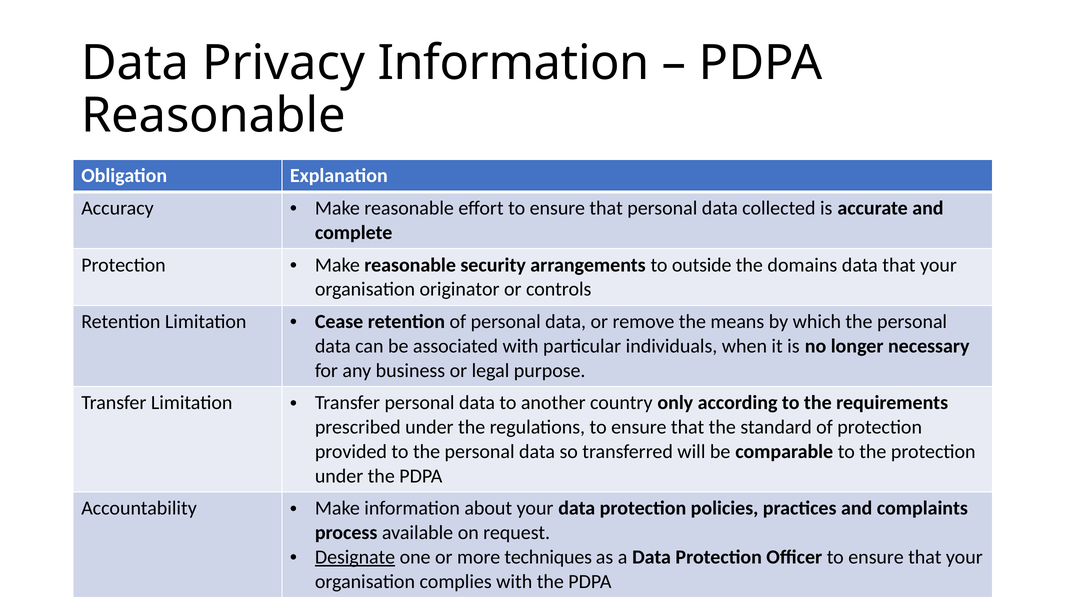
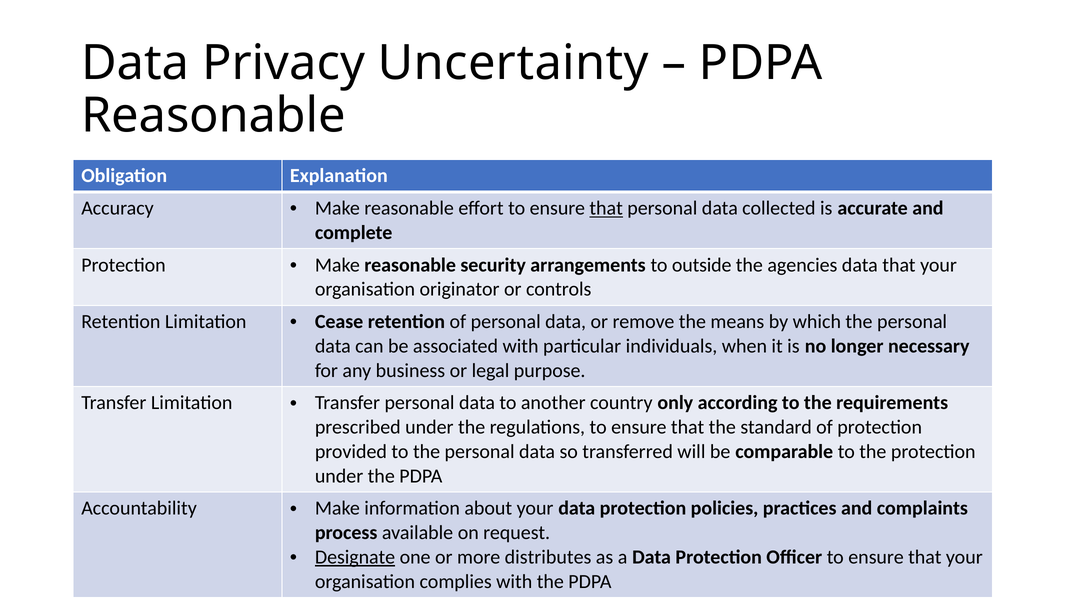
Privacy Information: Information -> Uncertainty (513, 63)
that underline: none -> present (606, 208)
domains: domains -> agencies (802, 265)
techniques: techniques -> distributes (548, 558)
